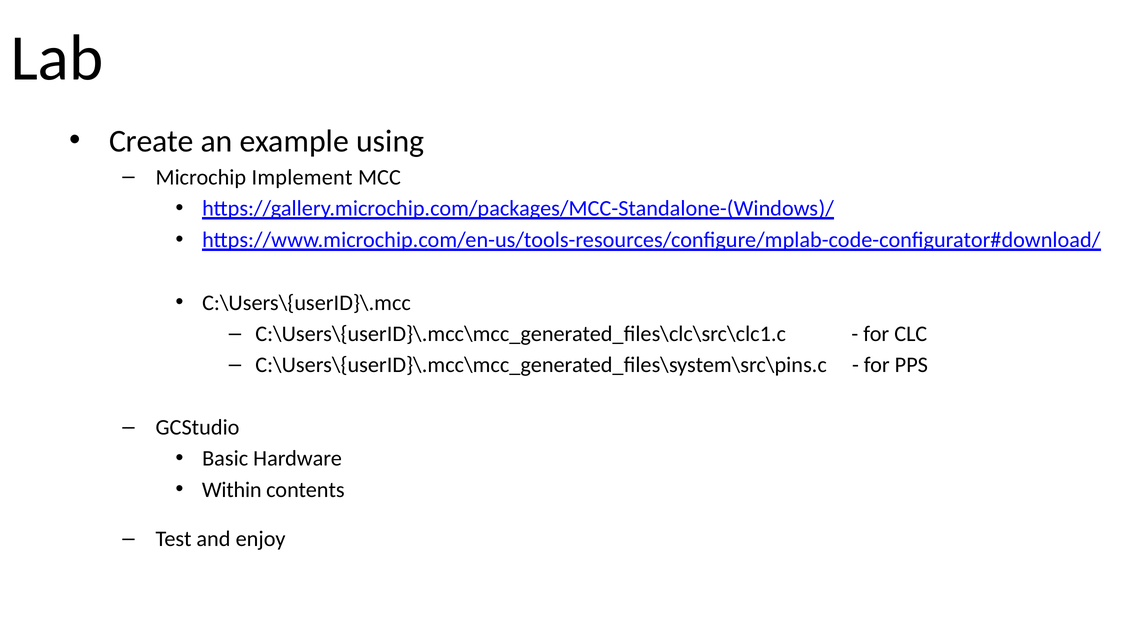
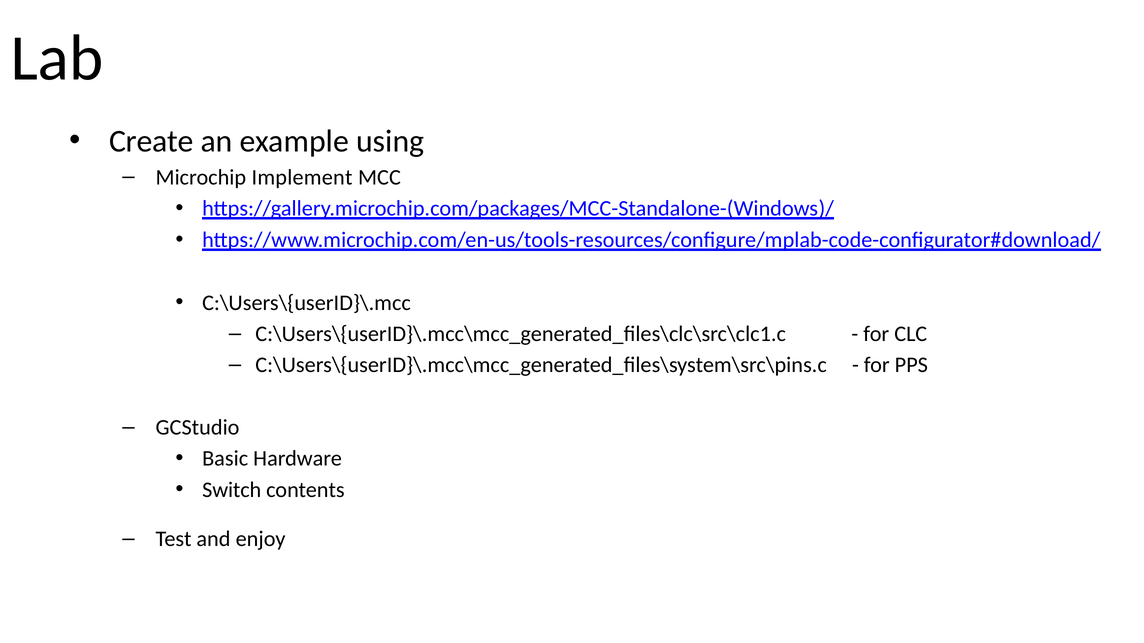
Within: Within -> Switch (232, 490)
